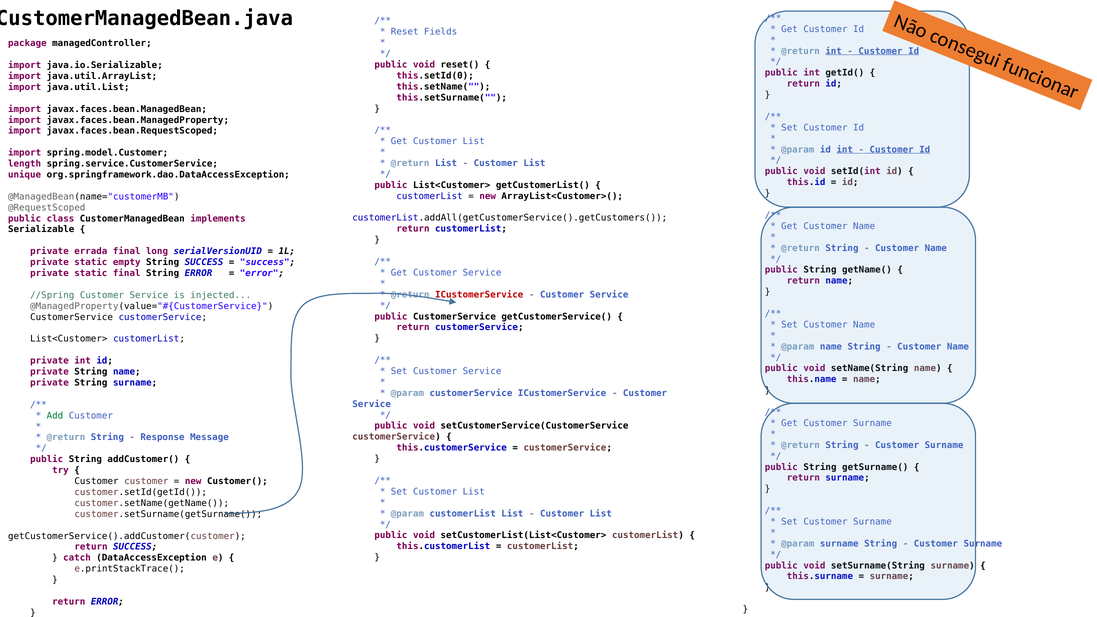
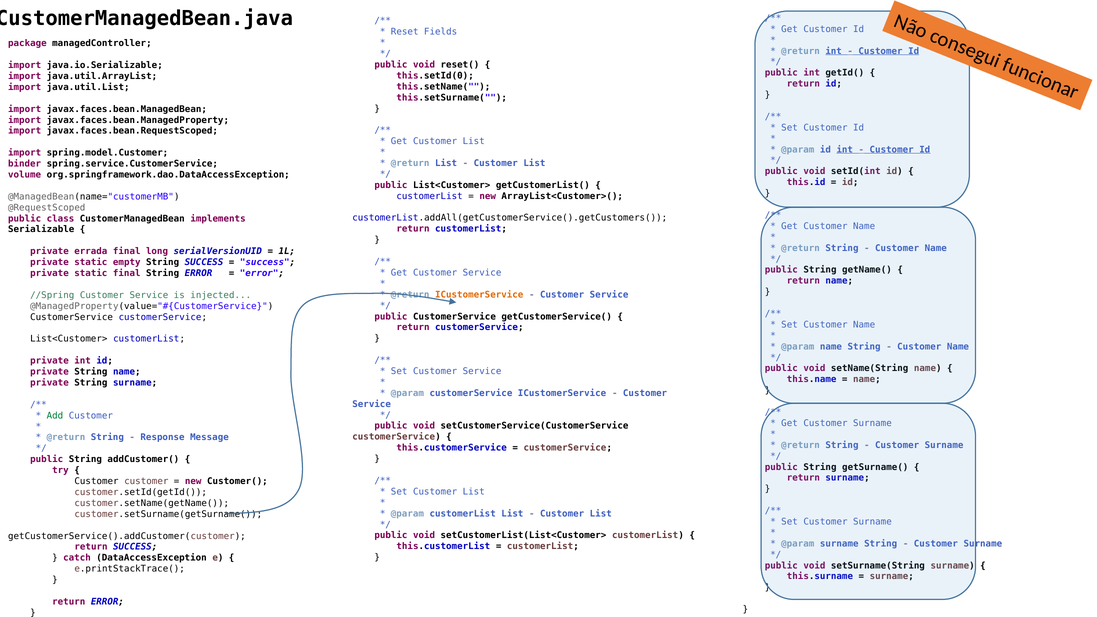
length: length -> binder (25, 164)
unique: unique -> volume (25, 175)
ICustomerService colour: red -> orange (479, 295)
